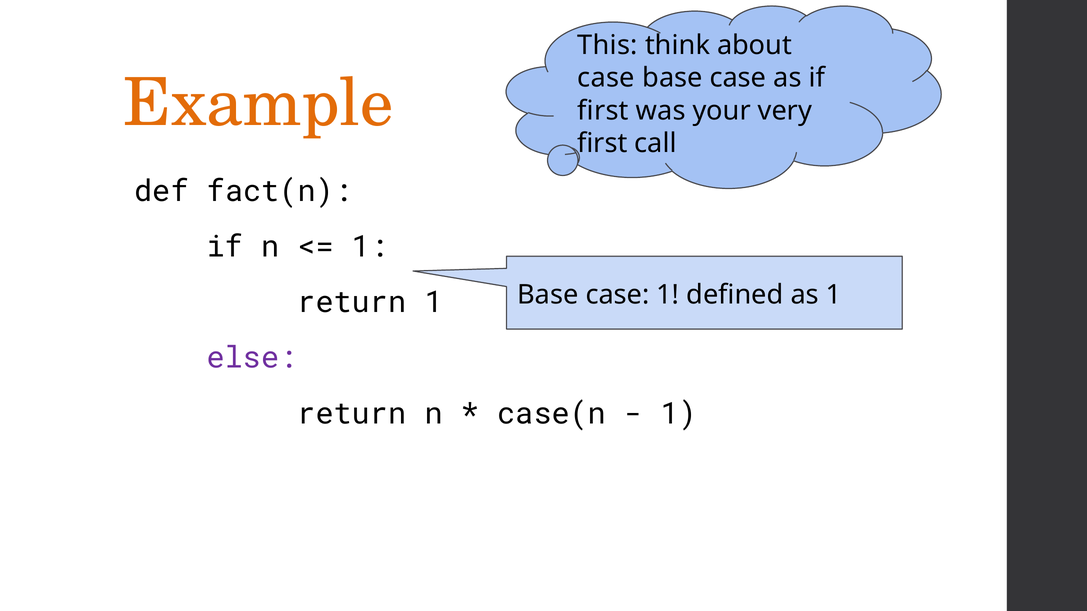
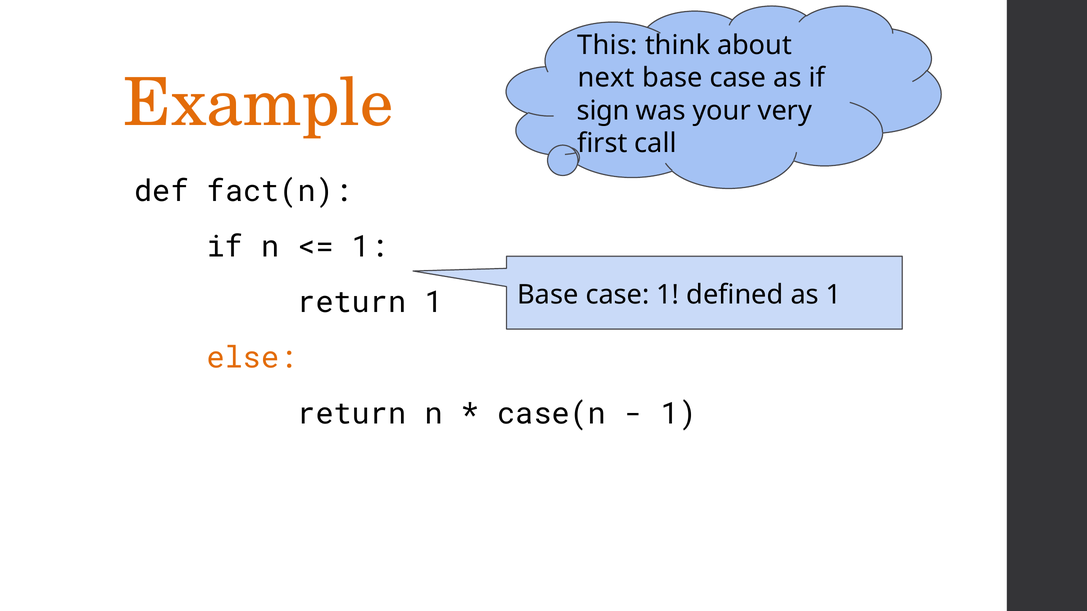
case: case -> next (606, 78)
first: first -> sign (603, 111)
else colour: purple -> orange (252, 358)
